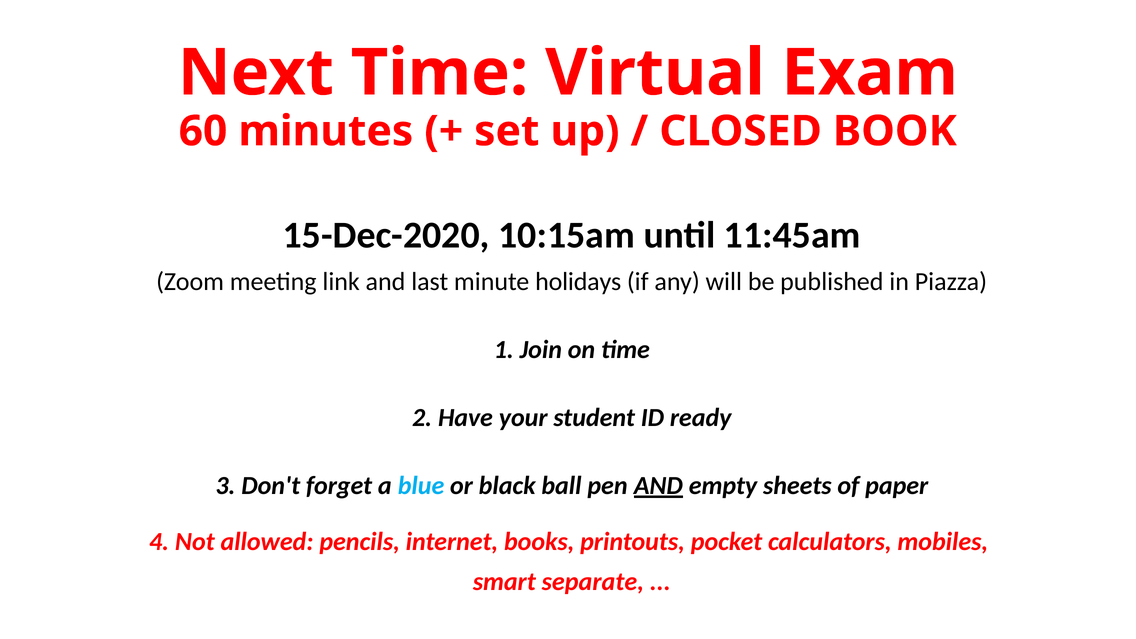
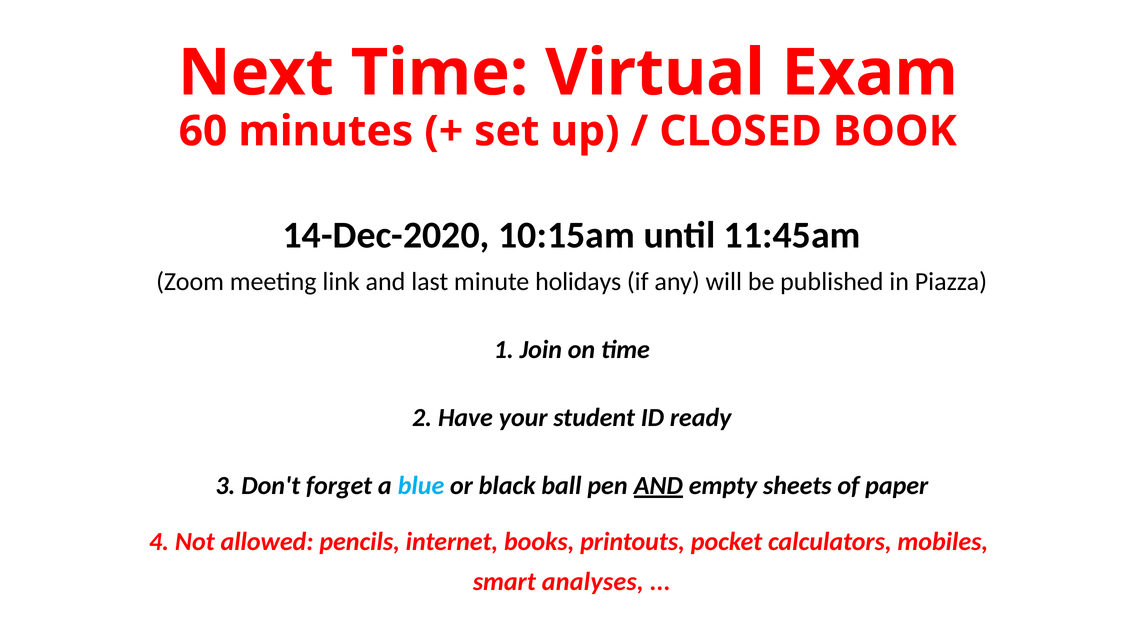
15-Dec-2020: 15-Dec-2020 -> 14-Dec-2020 (386, 235)
separate: separate -> analyses (593, 582)
